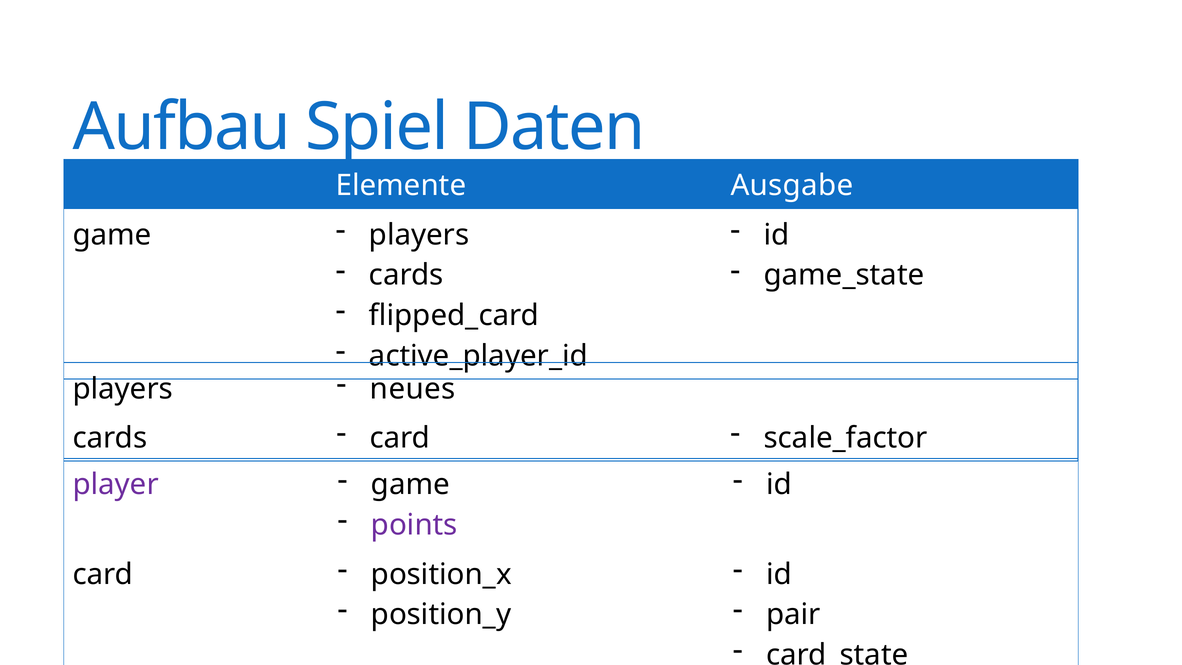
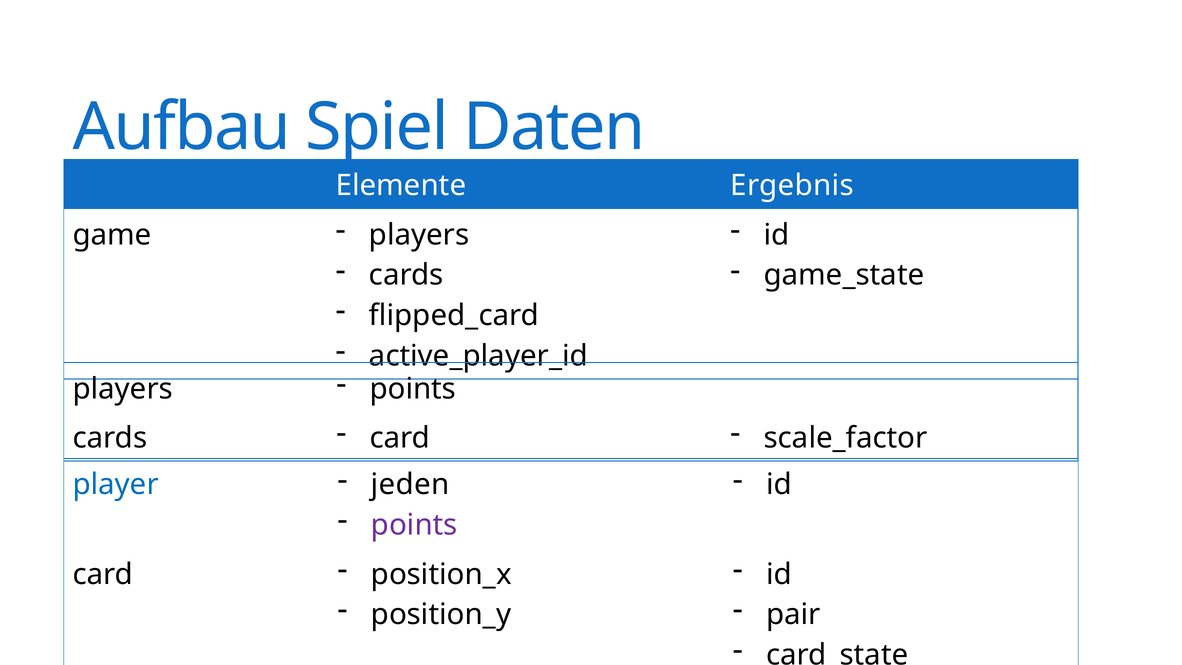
Ausgabe: Ausgabe -> Ergebnis (792, 186)
neues: neues -> points (413, 389)
player colour: purple -> blue (116, 485)
game: game -> jeden (410, 485)
